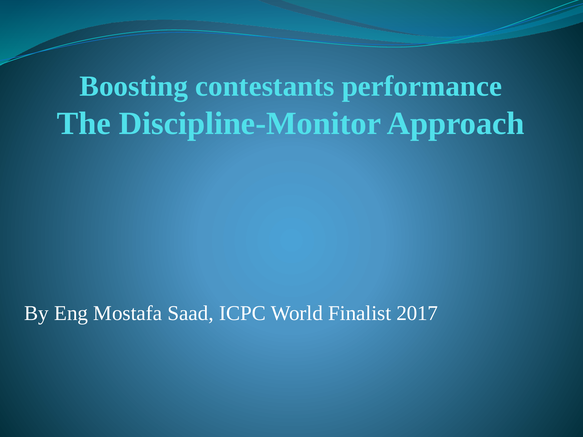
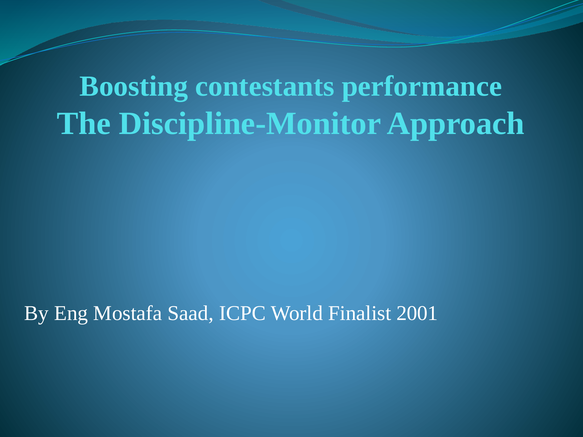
2017: 2017 -> 2001 (417, 313)
